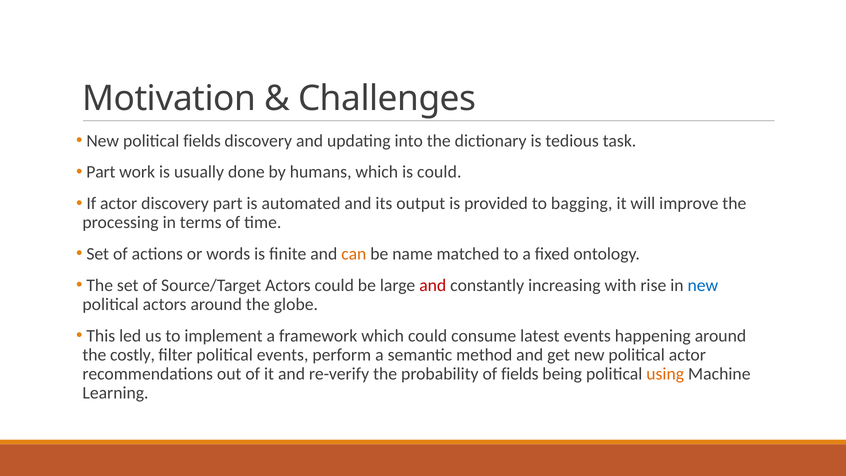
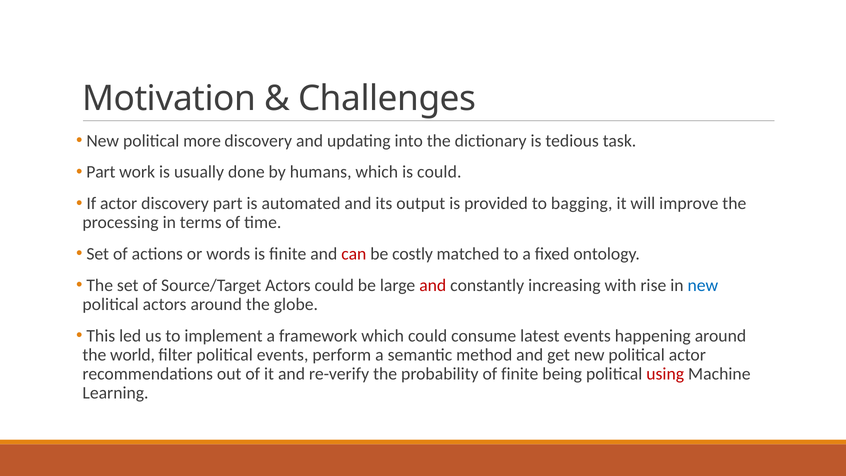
political fields: fields -> more (202, 141)
can colour: orange -> red (354, 254)
name: name -> costly (413, 254)
costly: costly -> world (133, 355)
of fields: fields -> finite (520, 374)
using colour: orange -> red (665, 374)
